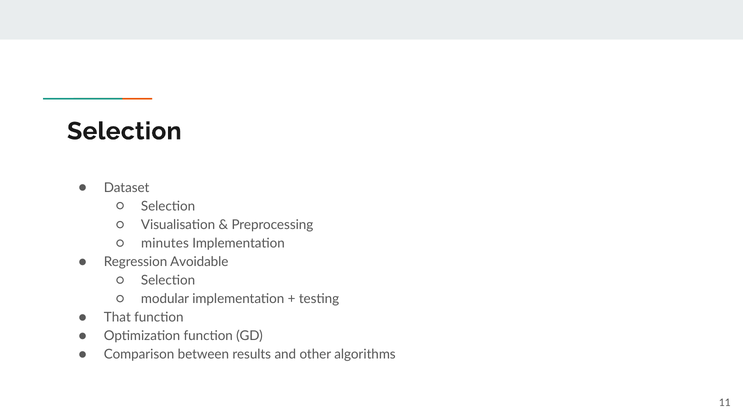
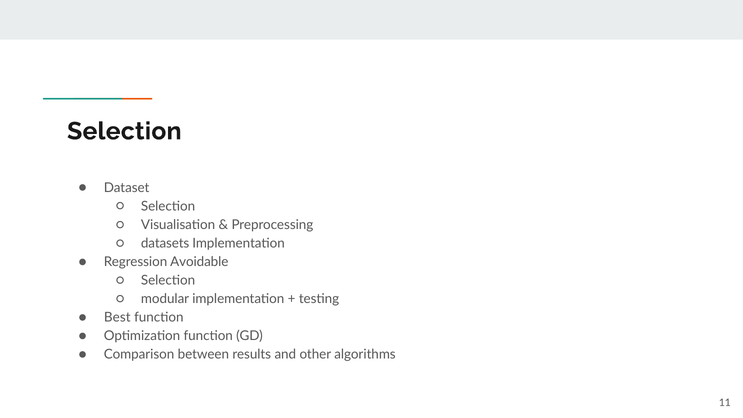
minutes: minutes -> datasets (165, 243)
That: That -> Best (117, 317)
